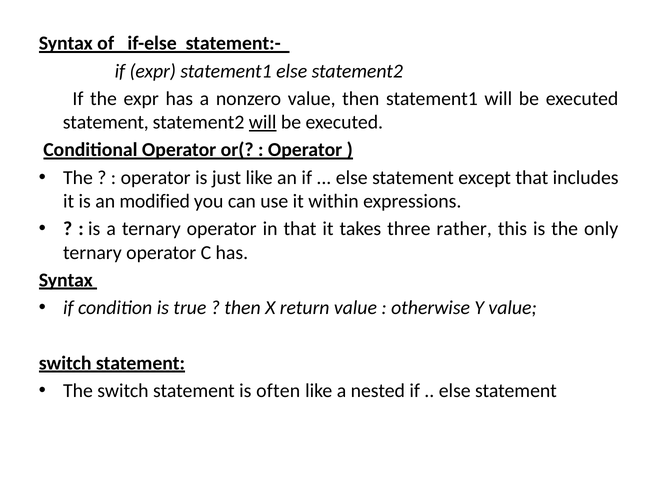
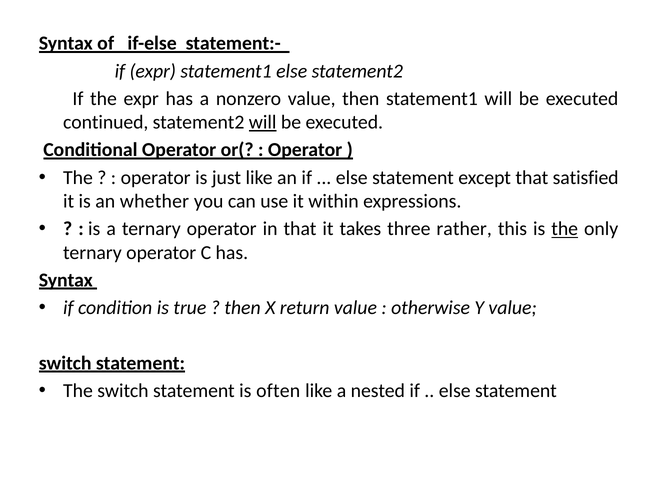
statement: statement -> continued (106, 122)
includes: includes -> satisfied (586, 178)
modified: modified -> whether (154, 201)
the underline: none -> present (565, 229)
